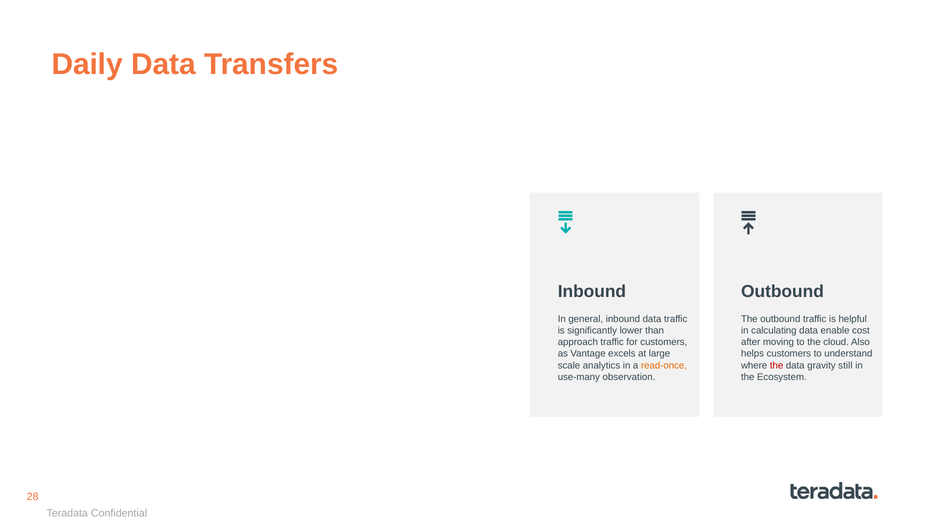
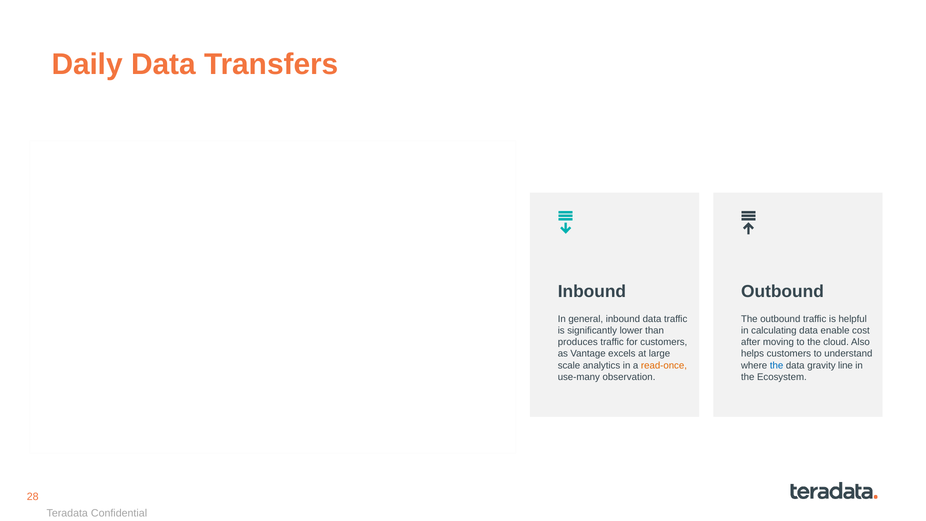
approach: approach -> produces (578, 342)
the colour: red -> blue (777, 365)
still: still -> line (845, 365)
